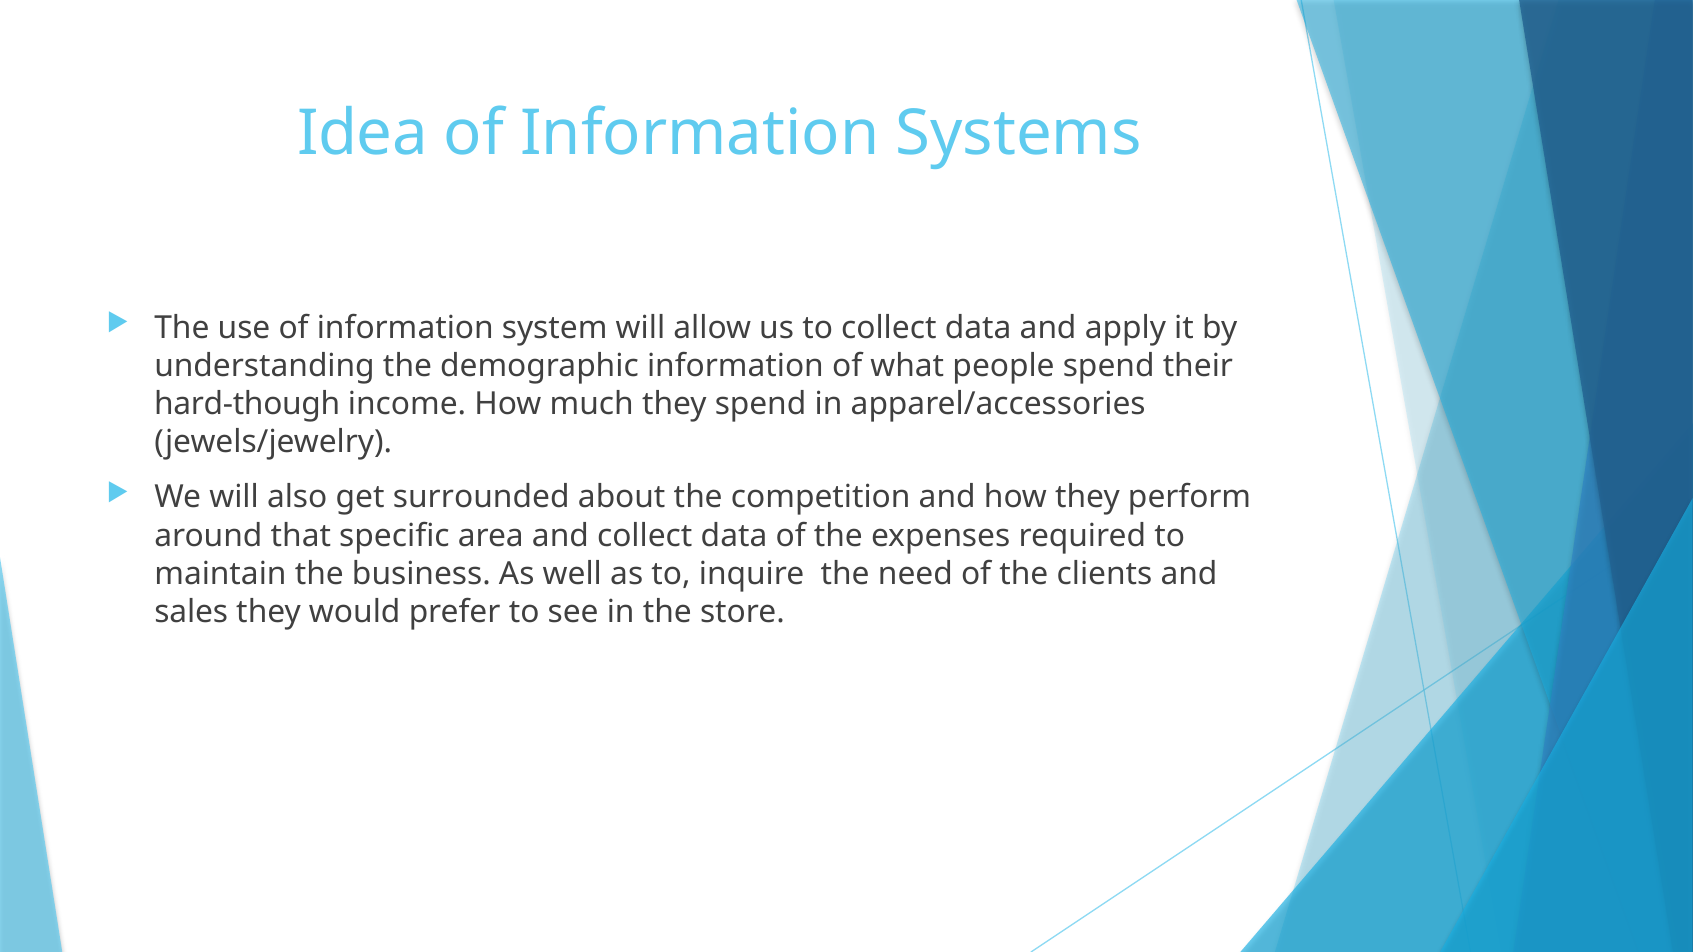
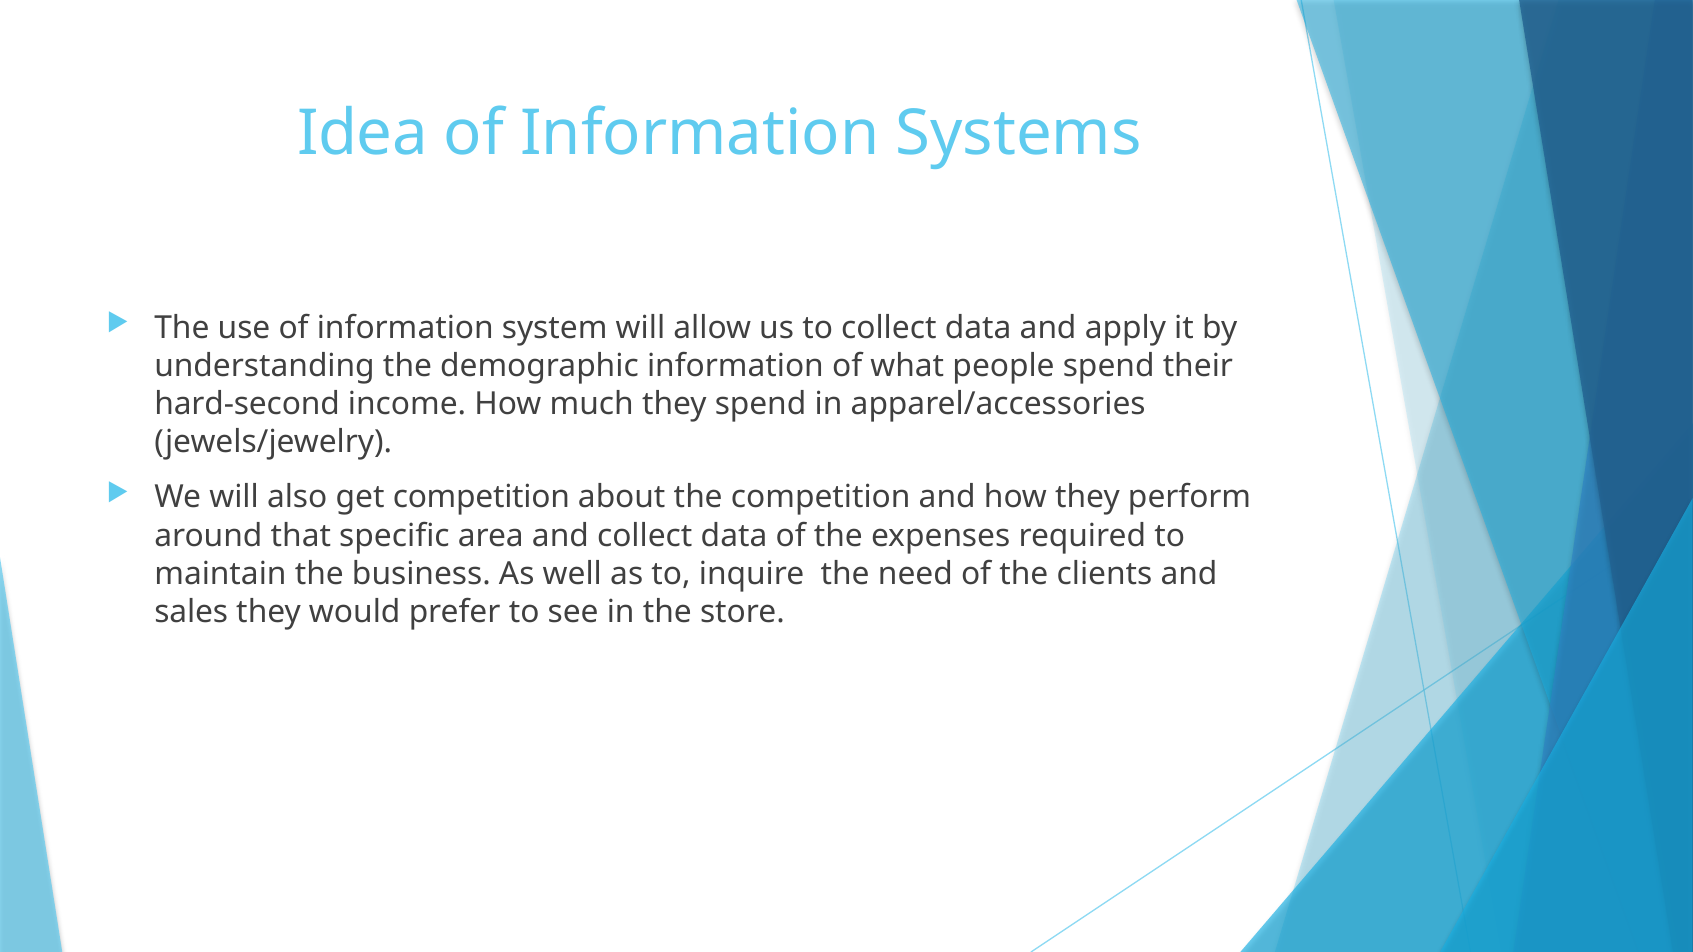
hard-though: hard-though -> hard-second (247, 404)
get surrounded: surrounded -> competition (481, 498)
